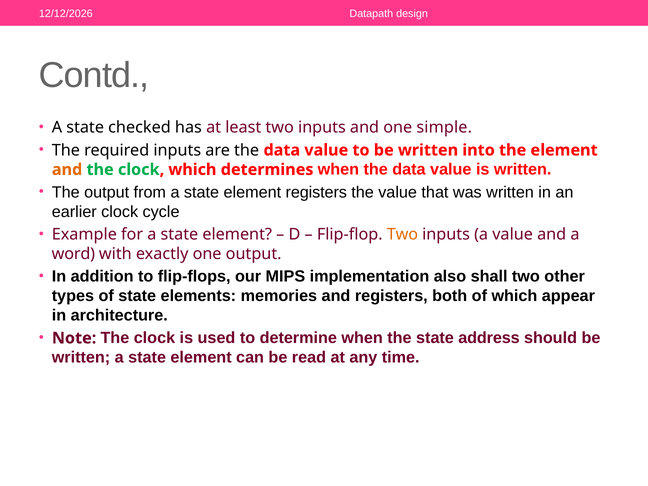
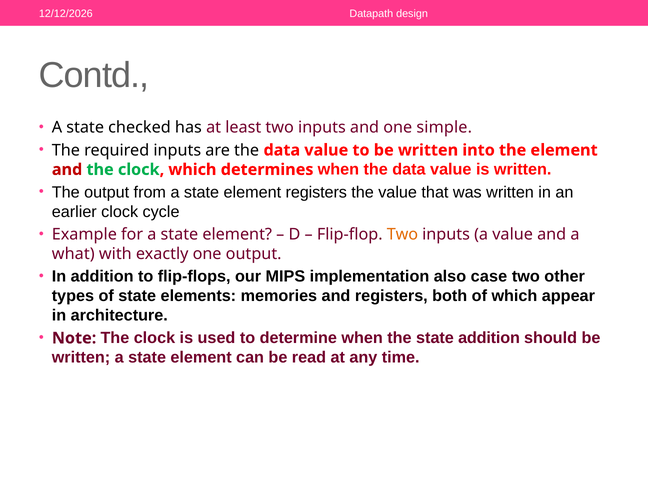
and colour: orange -> red (67, 170)
word: word -> what (73, 254)
shall: shall -> case (489, 277)
state address: address -> addition (489, 338)
